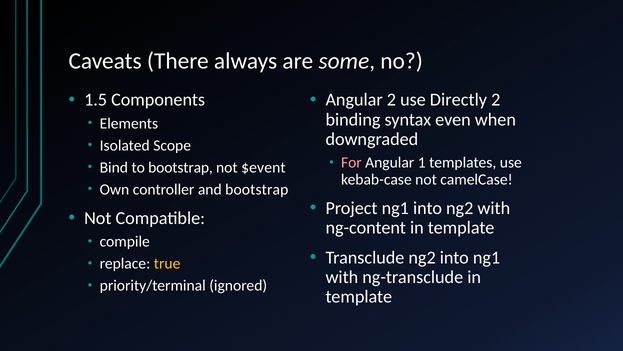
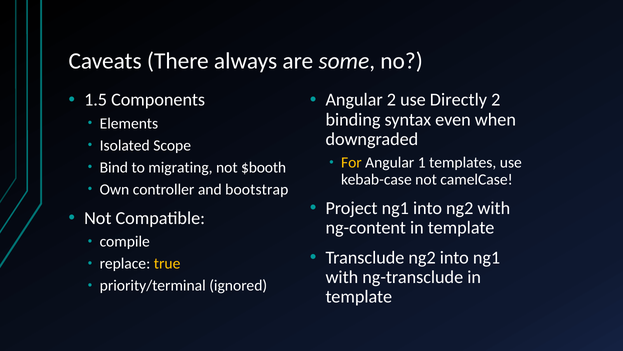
For colour: pink -> yellow (351, 162)
to bootstrap: bootstrap -> migrating (180, 167)
$event: $event -> $booth (264, 167)
